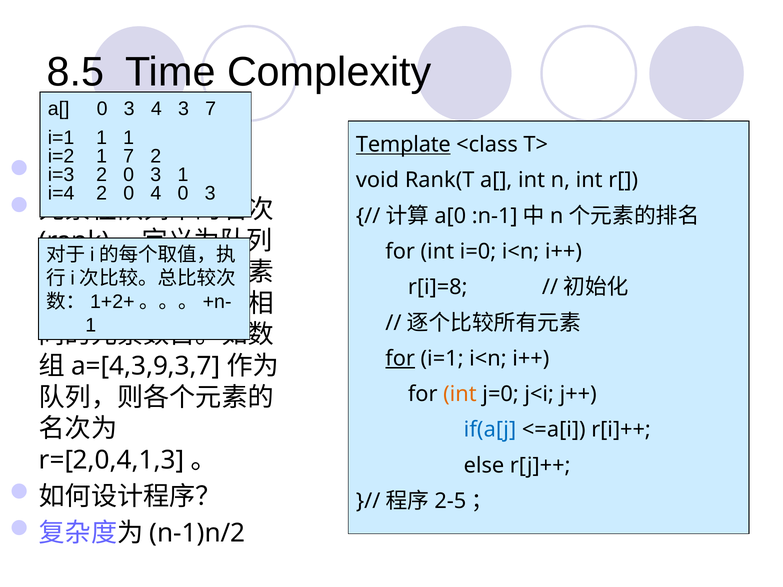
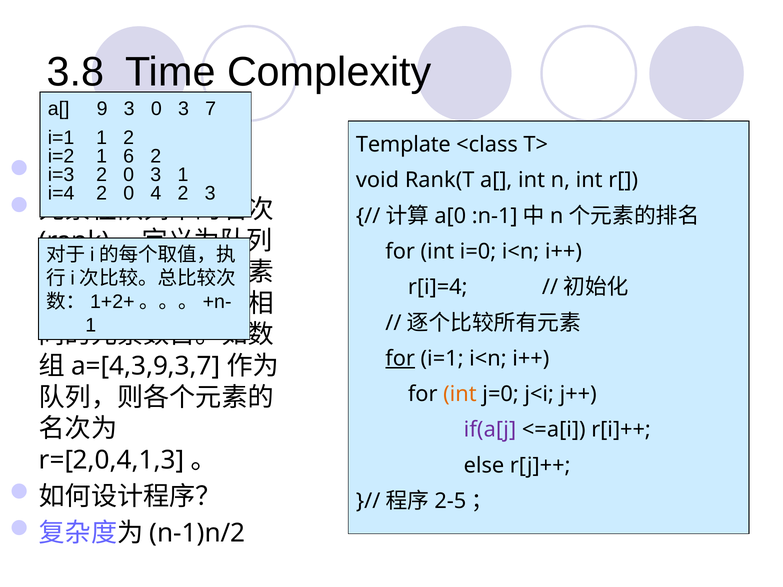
8.5: 8.5 -> 3.8 (76, 72)
a[ 0: 0 -> 9 (102, 109)
3 4: 4 -> 0 (156, 109)
1 1: 1 -> 2 (129, 138)
Template underline: present -> none (403, 145)
1 7: 7 -> 6 (129, 156)
4 0: 0 -> 2 (183, 193)
r[i]=8: r[i]=8 -> r[i]=4 (438, 287)
if(a[j colour: blue -> purple (490, 430)
